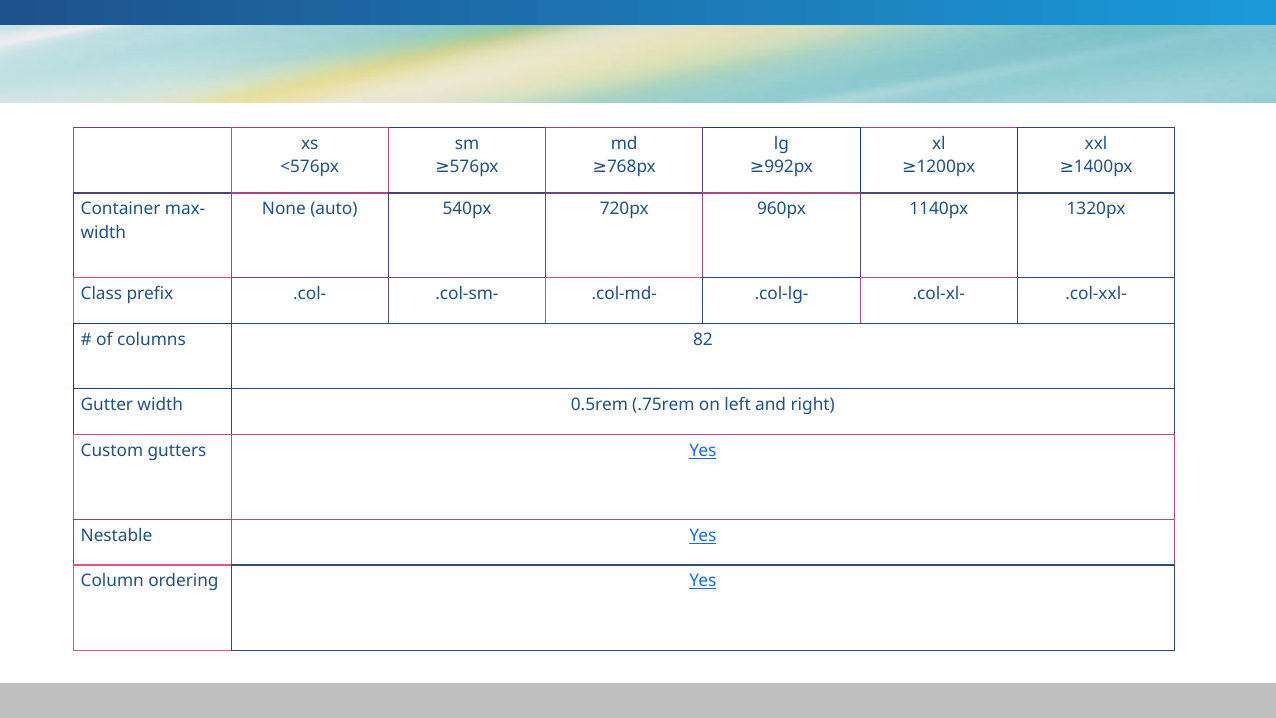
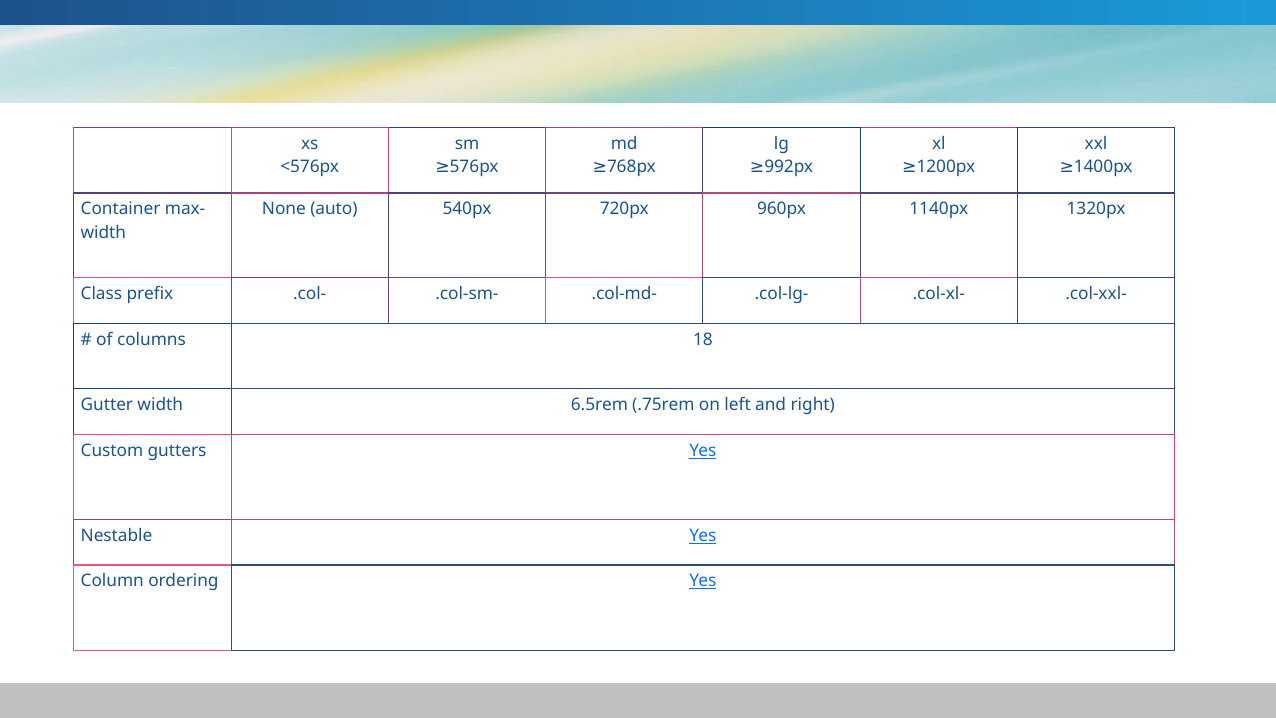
82: 82 -> 18 (703, 339)
0.5rem: 0.5rem -> 6.5rem (599, 405)
